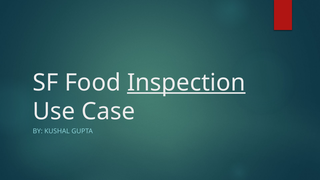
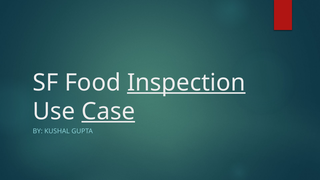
Case underline: none -> present (108, 111)
